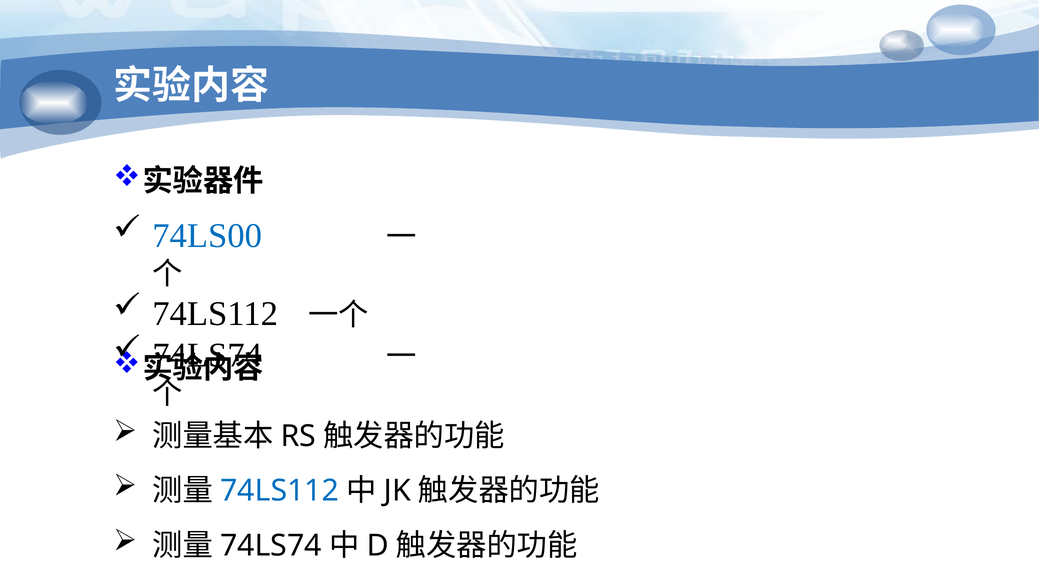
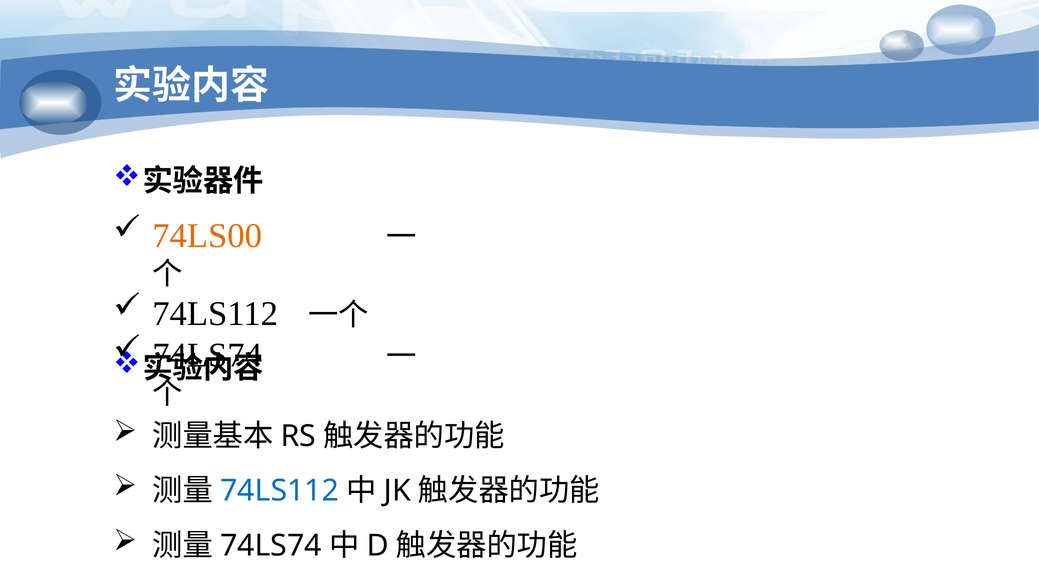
74LS00 colour: blue -> orange (207, 235)
